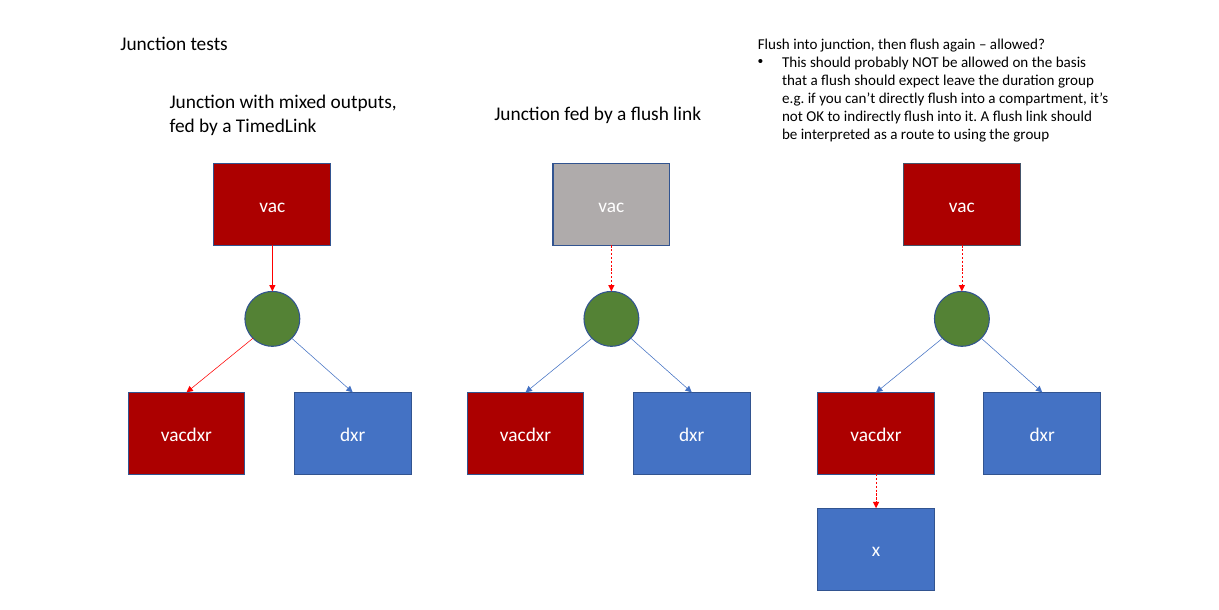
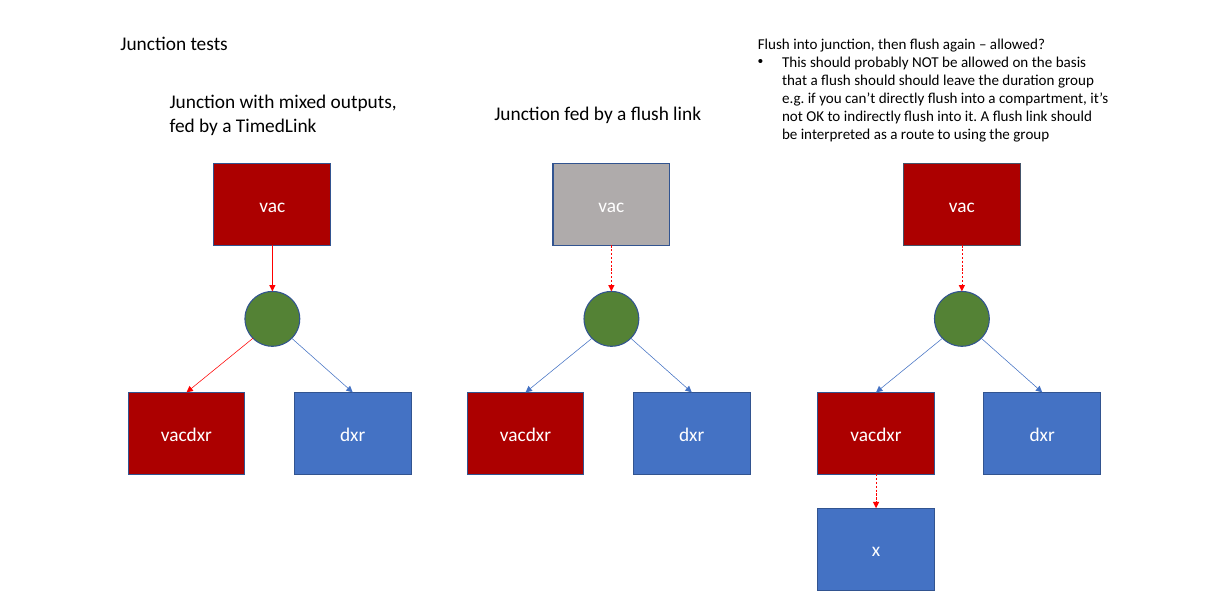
should expect: expect -> should (919, 80)
